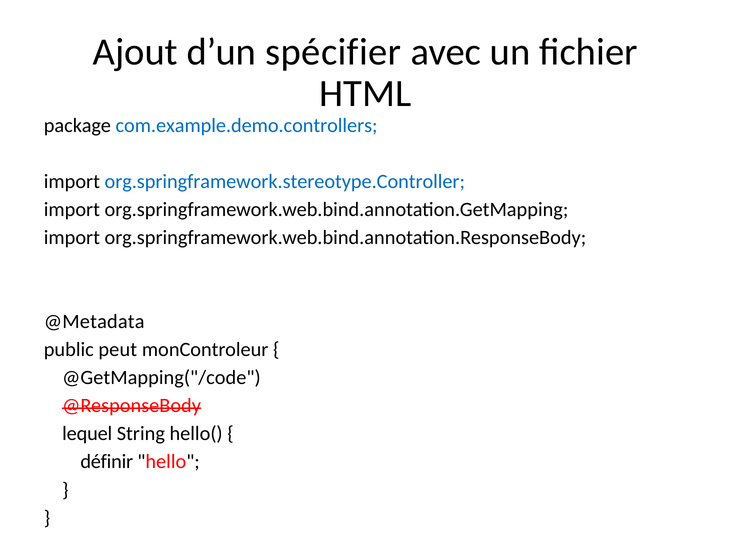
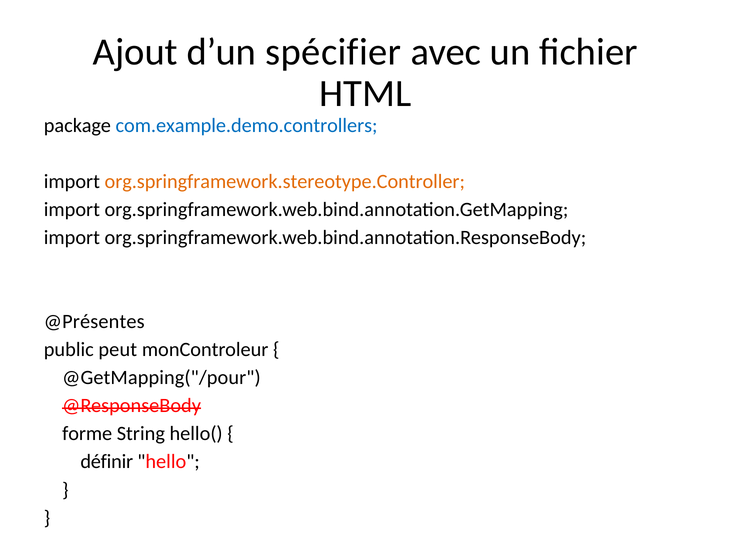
org.springframework.stereotype.Controller colour: blue -> orange (285, 182)
@Metadata: @Metadata -> @Présentes (94, 322)
@GetMapping("/code: @GetMapping("/code -> @GetMapping("/pour (161, 378)
lequel: lequel -> forme (87, 434)
